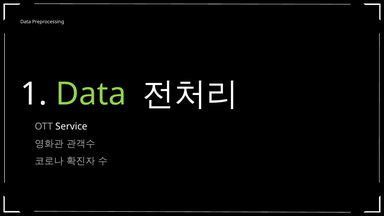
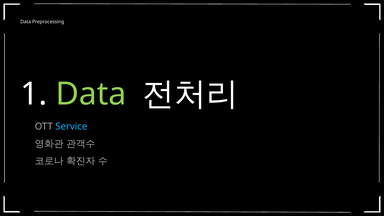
Service colour: white -> light blue (71, 126)
